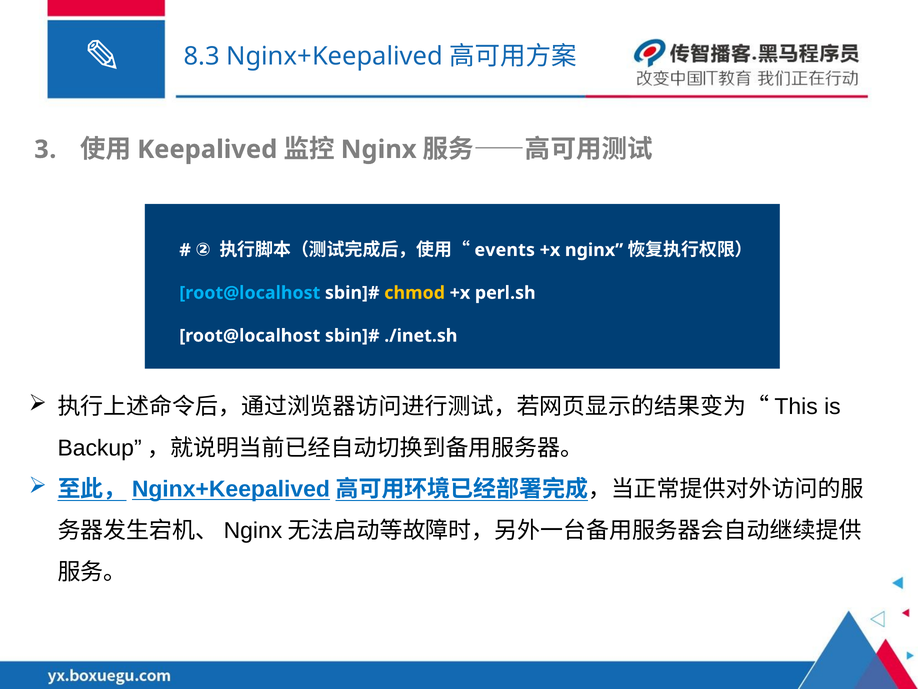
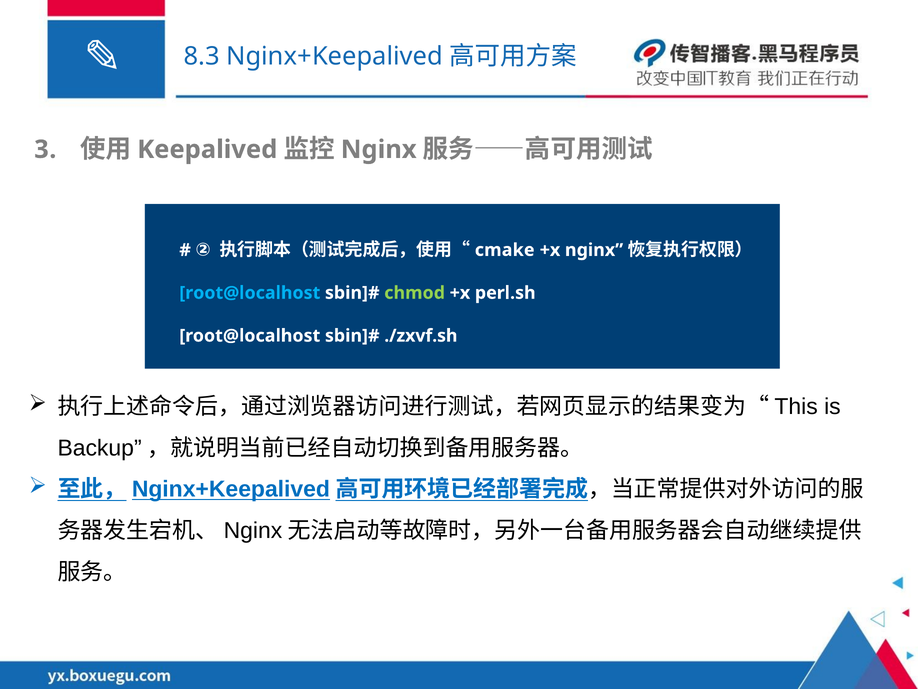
events: events -> cmake (505, 250)
chmod colour: yellow -> light green (415, 293)
./inet.sh: ./inet.sh -> ./zxvf.sh (421, 336)
